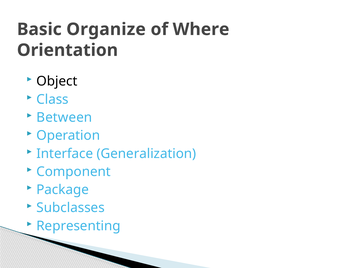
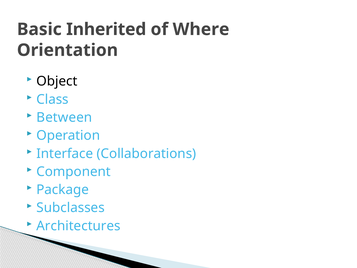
Organize: Organize -> Inherited (106, 29)
Generalization: Generalization -> Collaborations (146, 153)
Representing: Representing -> Architectures (78, 226)
